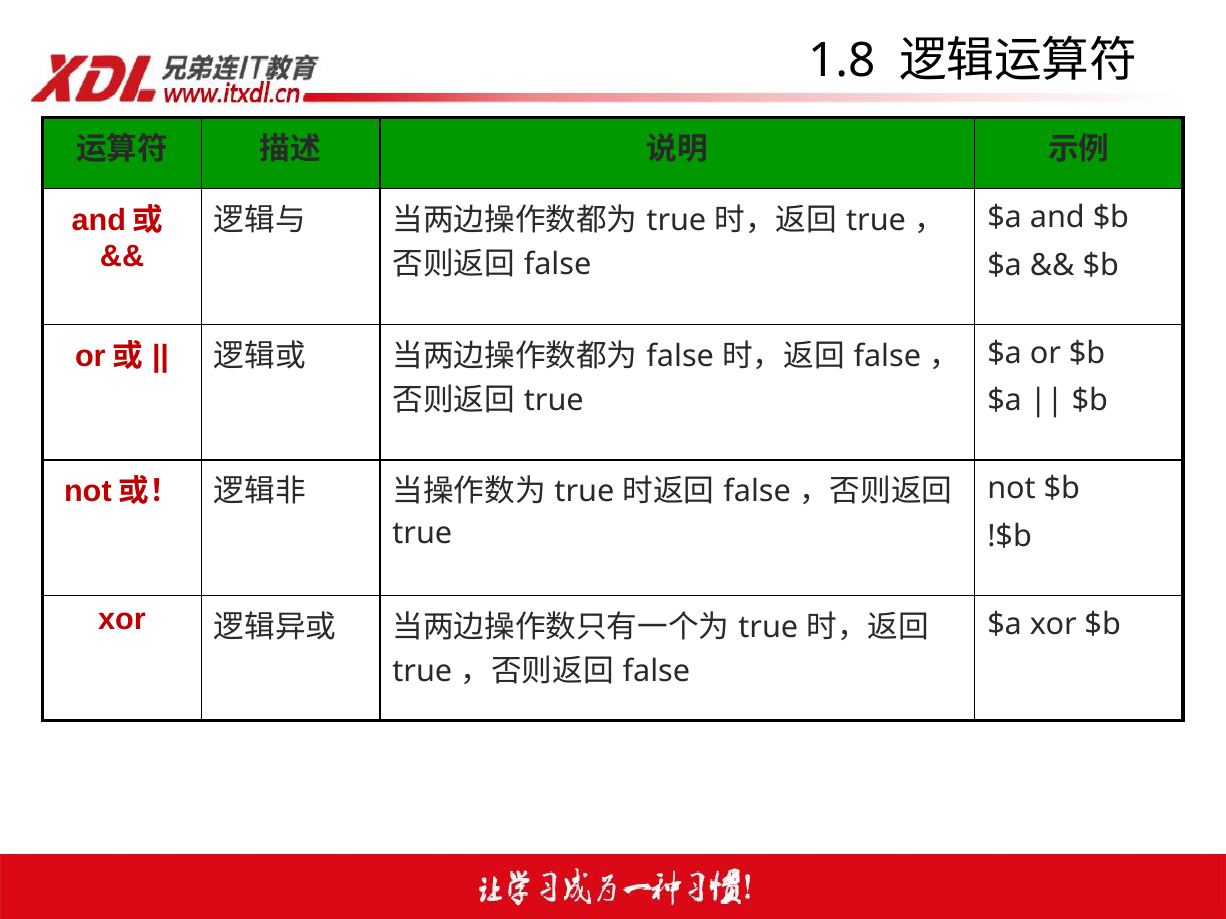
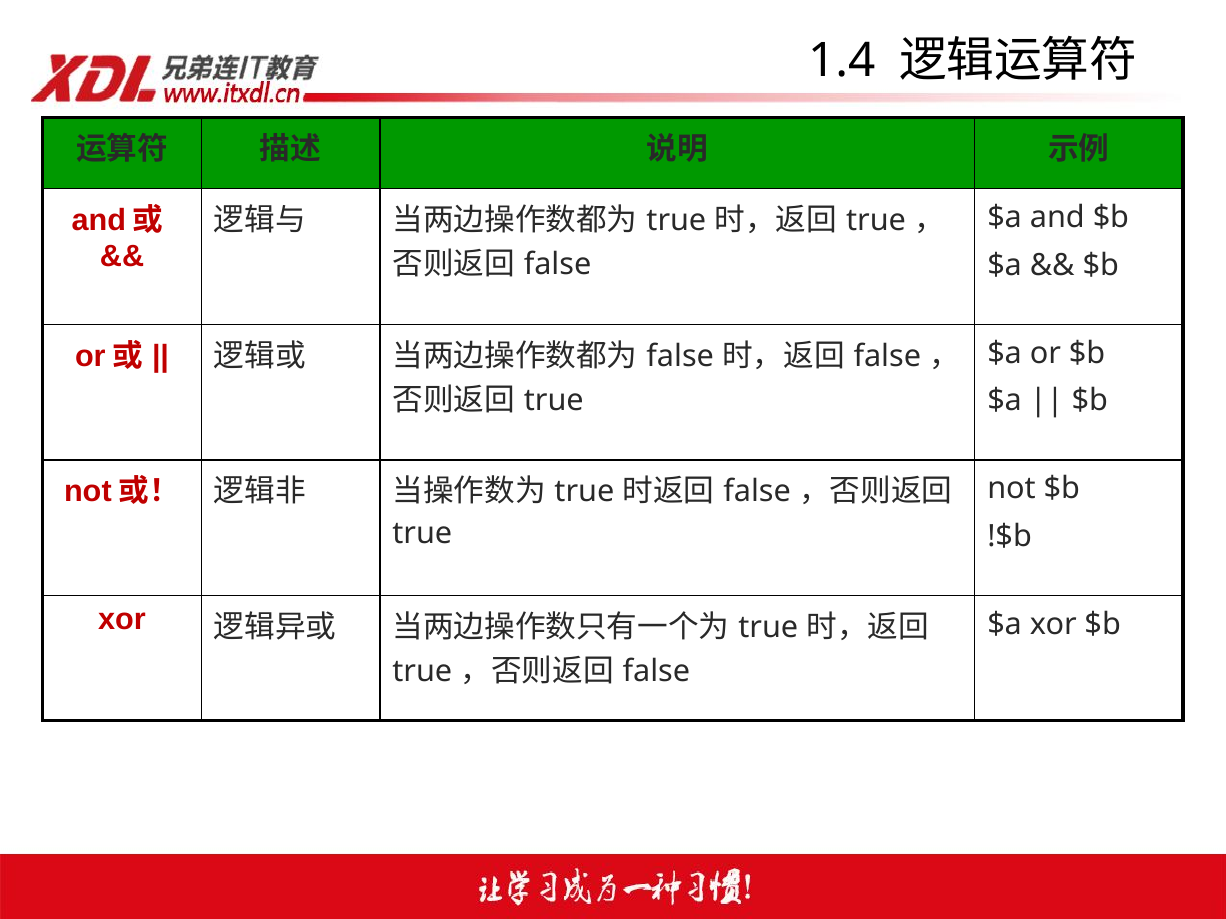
1.8: 1.8 -> 1.4 (842, 61)
